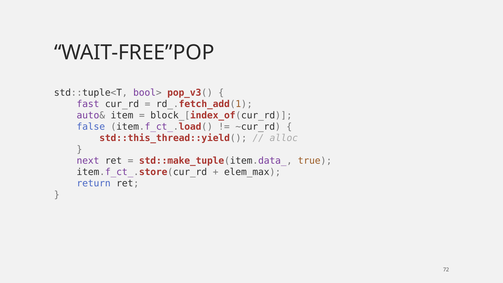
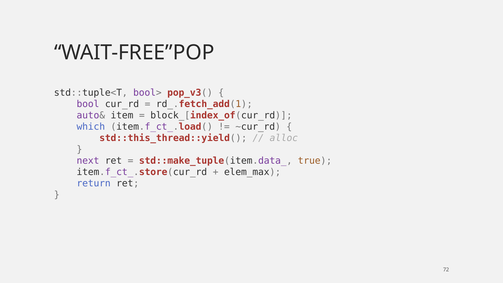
fast: fast -> bool (88, 104)
false: false -> which (91, 127)
